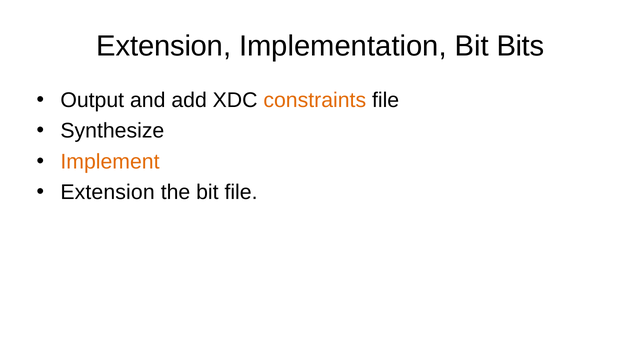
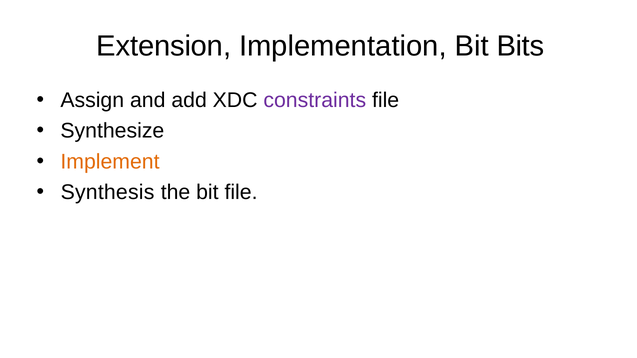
Output: Output -> Assign (92, 100)
constraints colour: orange -> purple (315, 100)
Extension: Extension -> Synthesis (108, 193)
